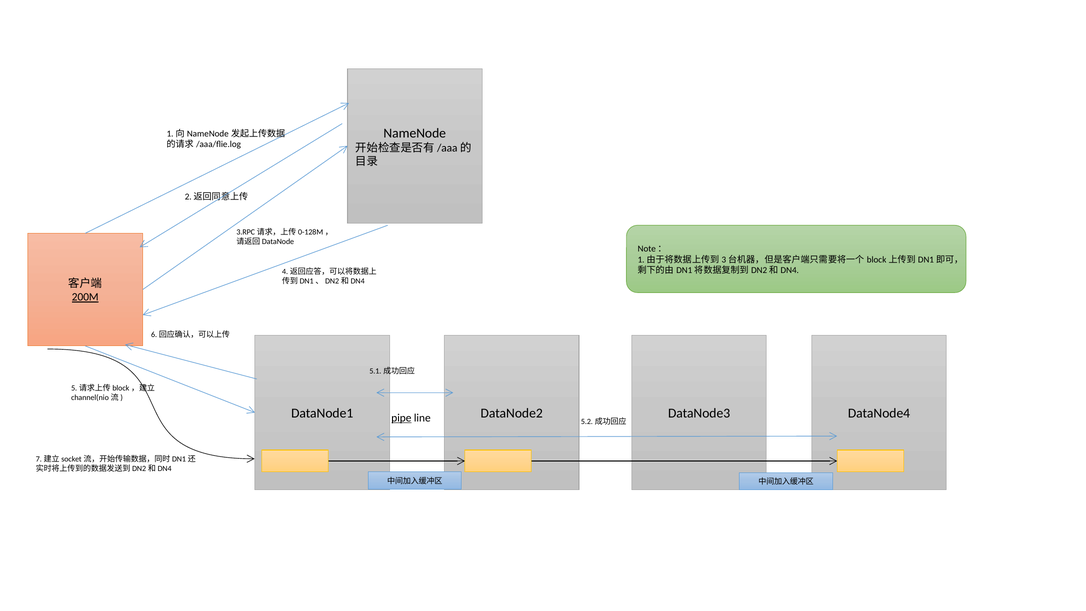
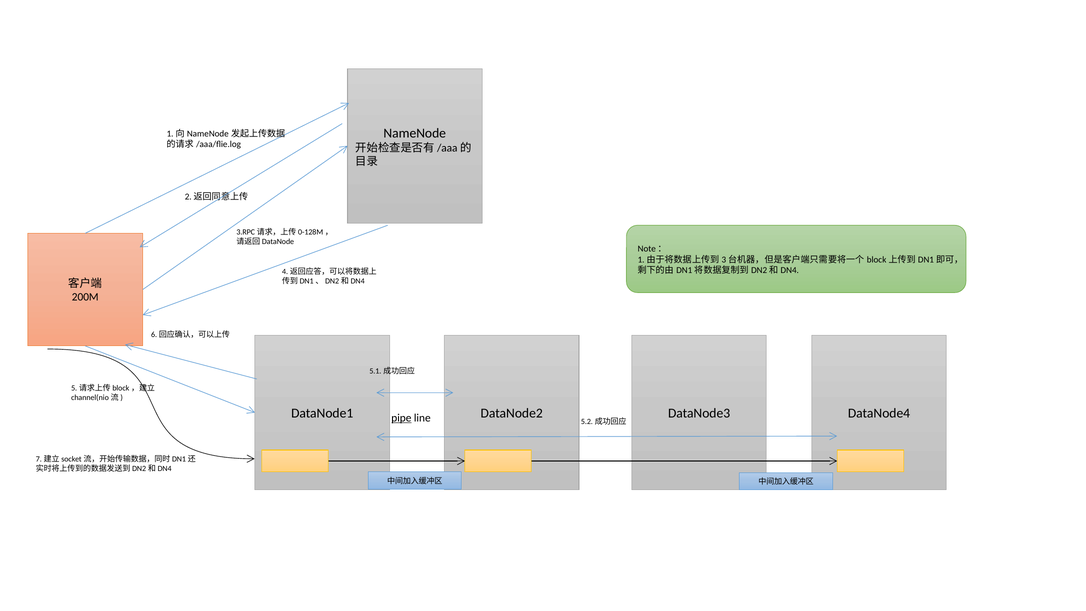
200M underline: present -> none (85, 297)
